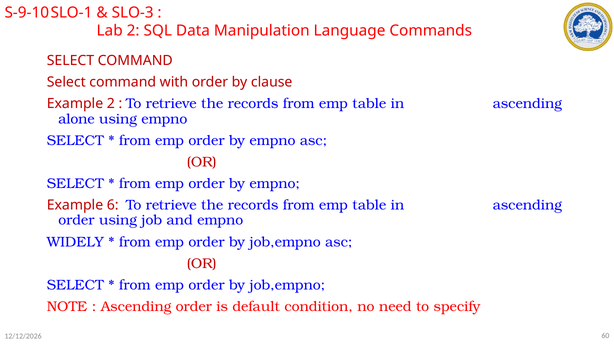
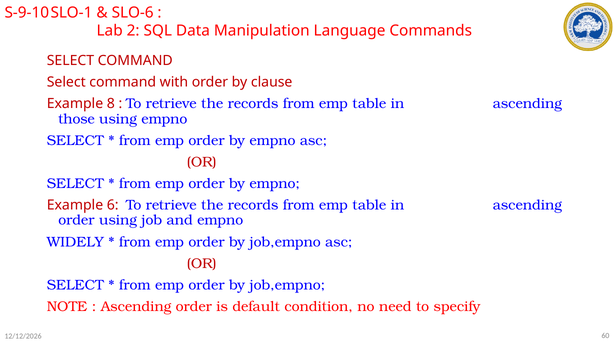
SLO-3: SLO-3 -> SLO-6 (133, 13)
Example 2: 2 -> 8 (111, 104)
alone: alone -> those (76, 119)
